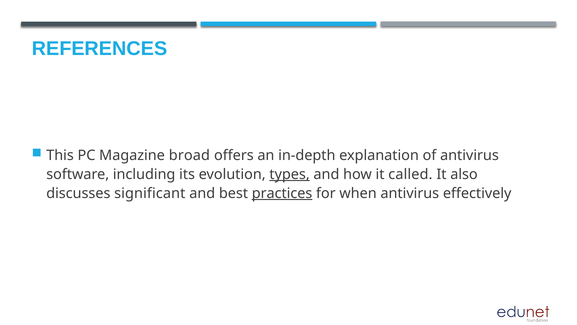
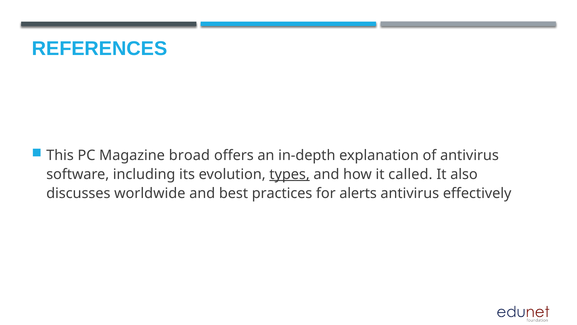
significant: significant -> worldwide (150, 193)
practices underline: present -> none (282, 193)
when: when -> alerts (358, 193)
